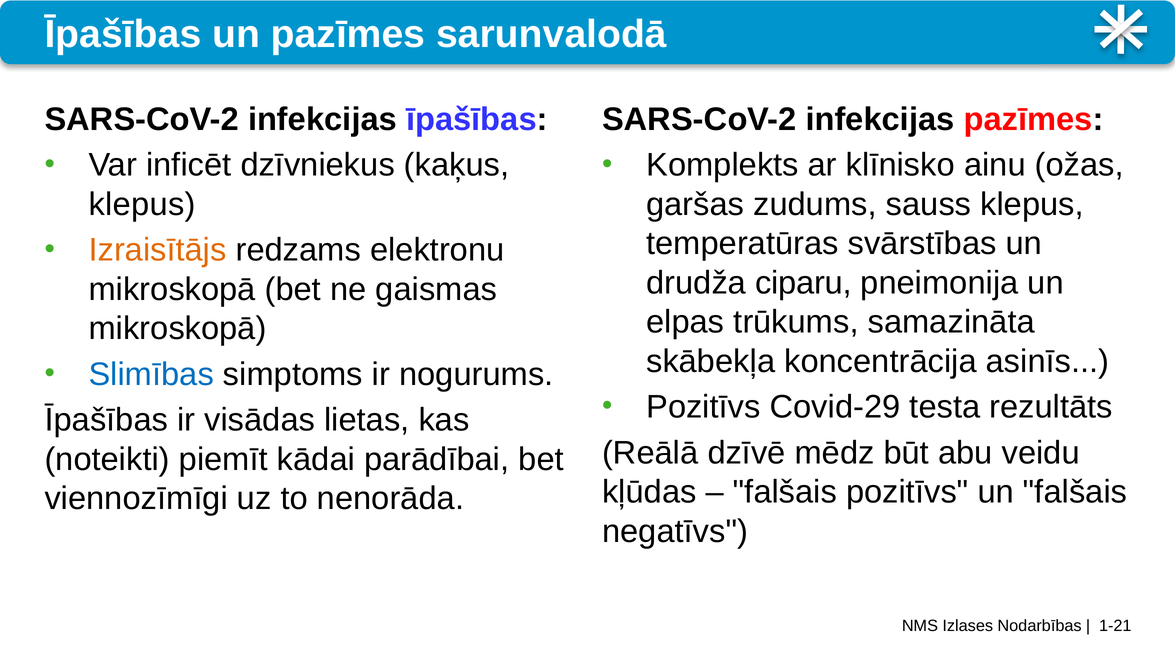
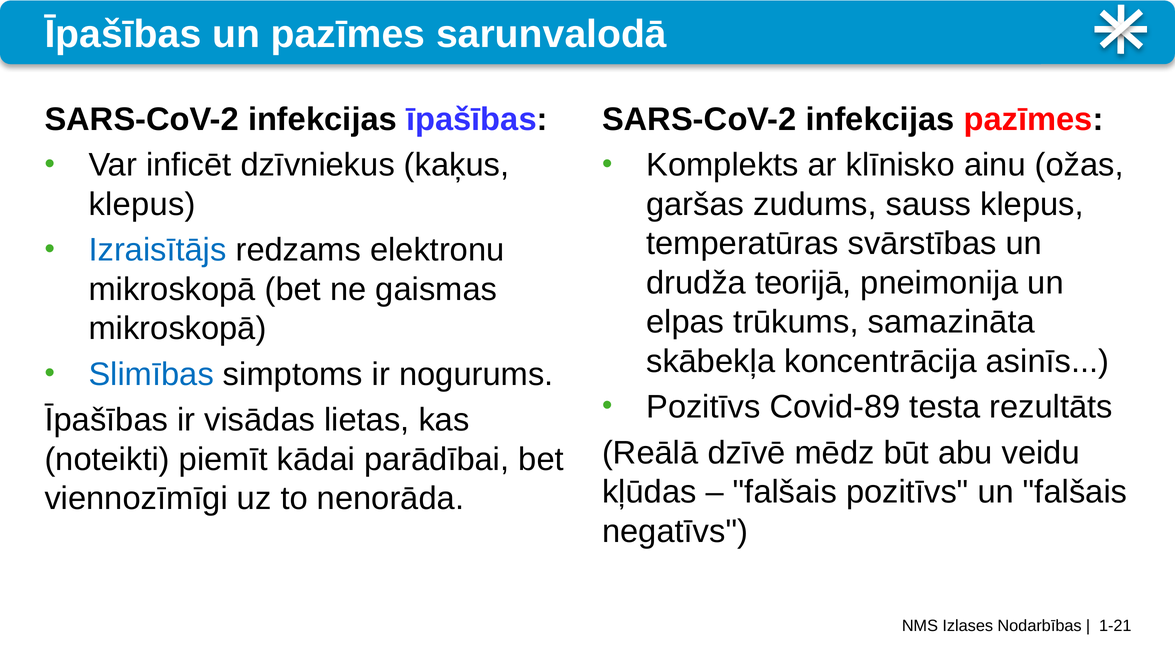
Izraisītājs colour: orange -> blue (158, 250)
ciparu: ciparu -> teorijā (803, 283)
Covid-29: Covid-29 -> Covid-89 (835, 407)
